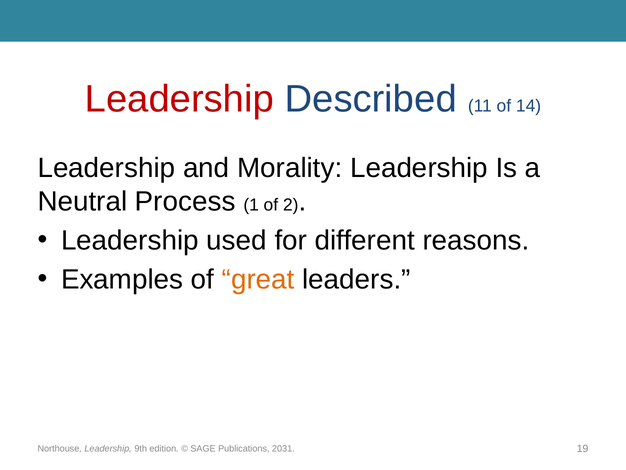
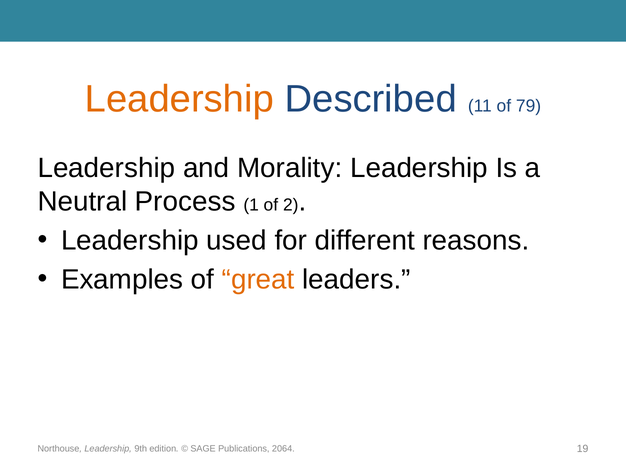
Leadership colour: red -> orange (179, 99)
14: 14 -> 79 (529, 106)
2031: 2031 -> 2064 (283, 448)
